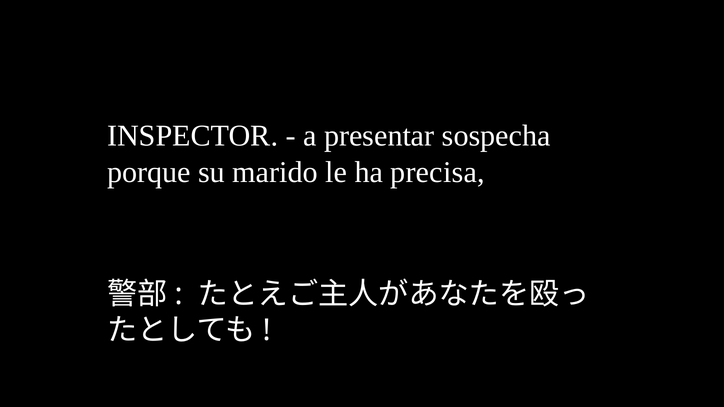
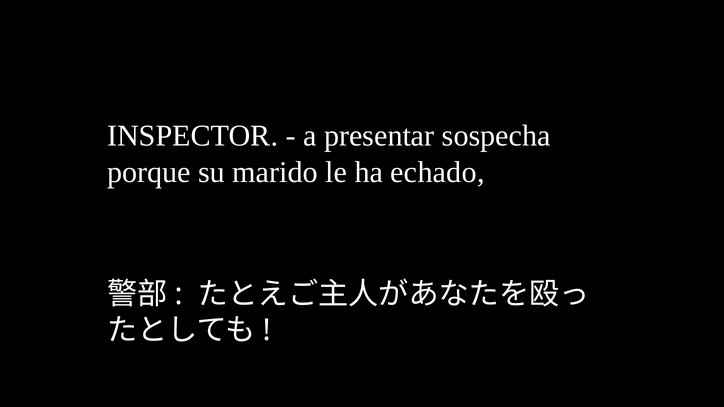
precisa: precisa -> echado (438, 172)
